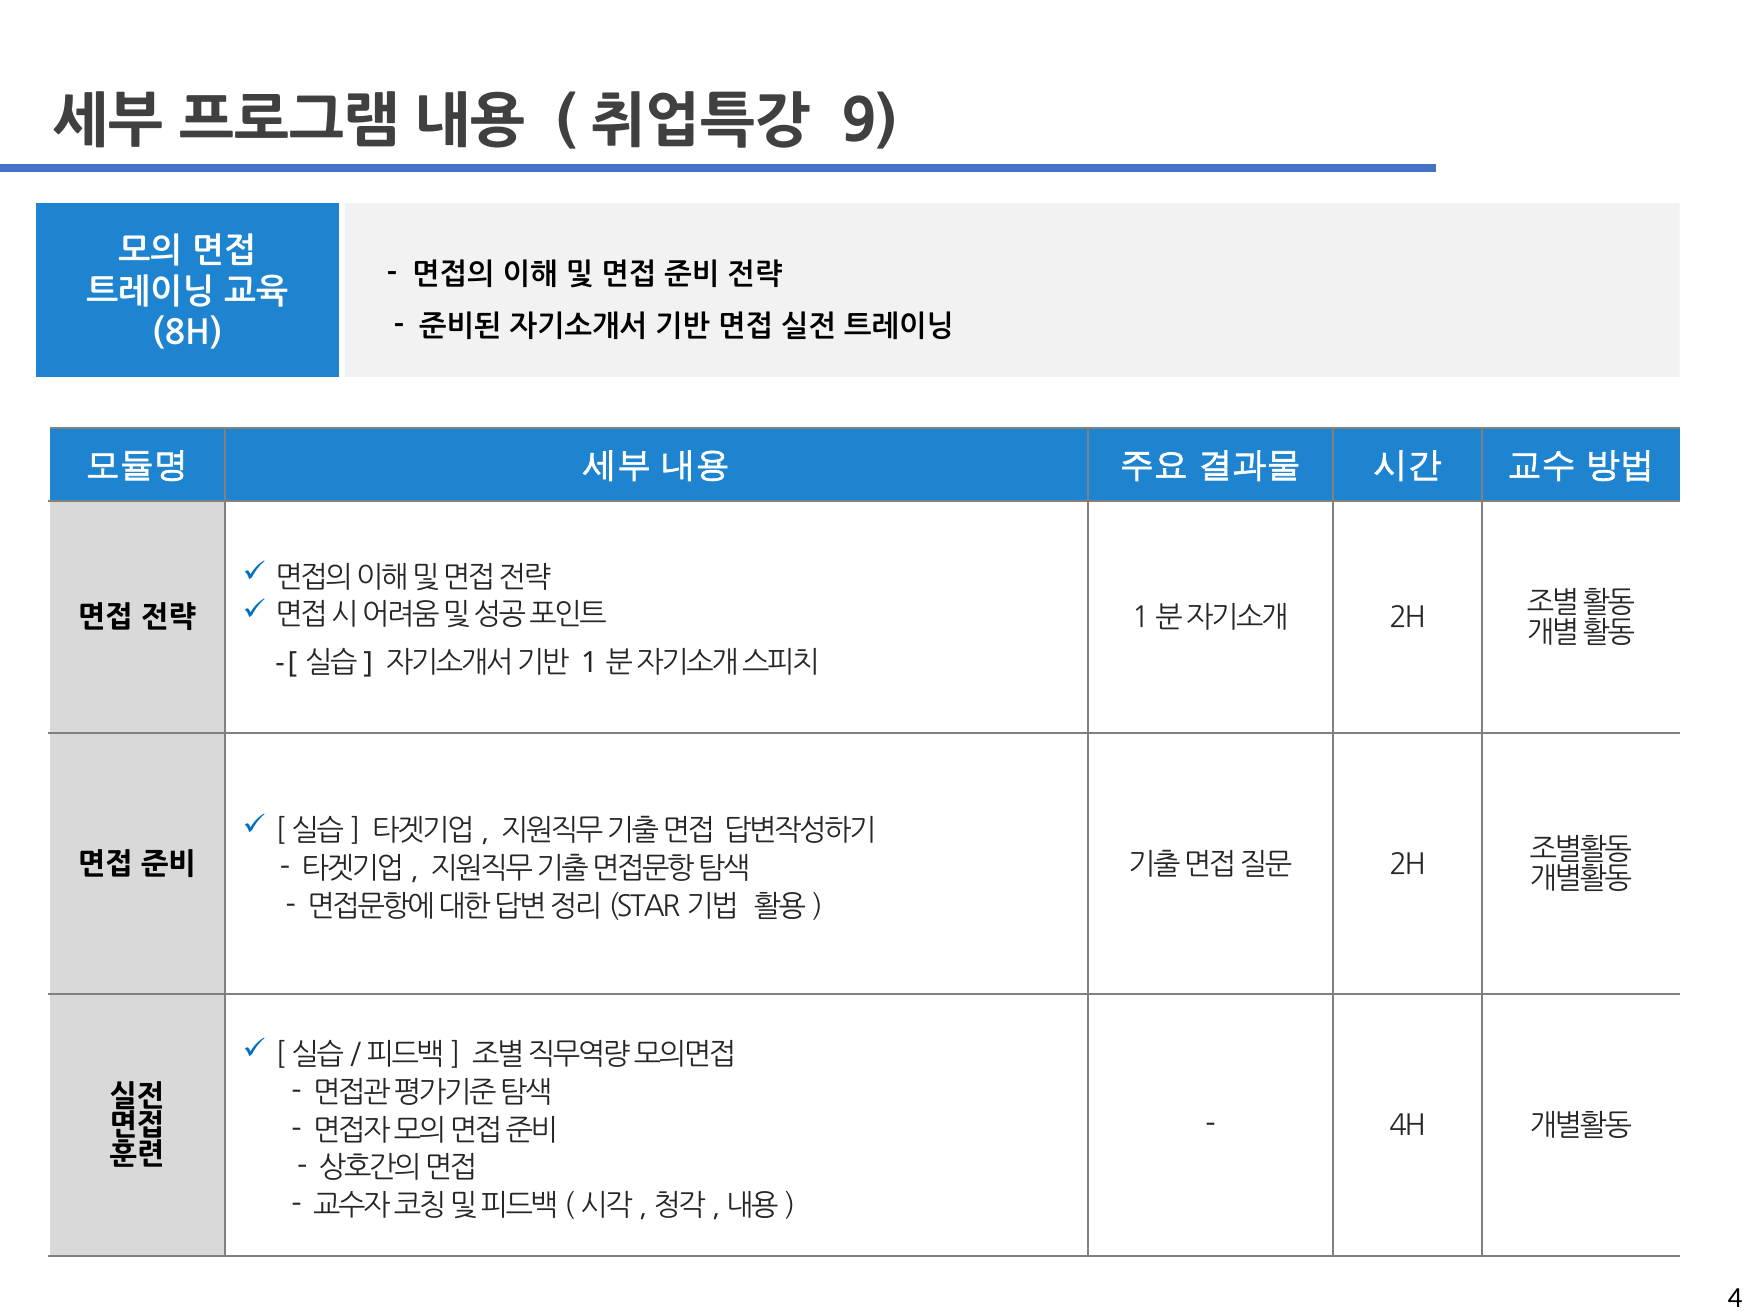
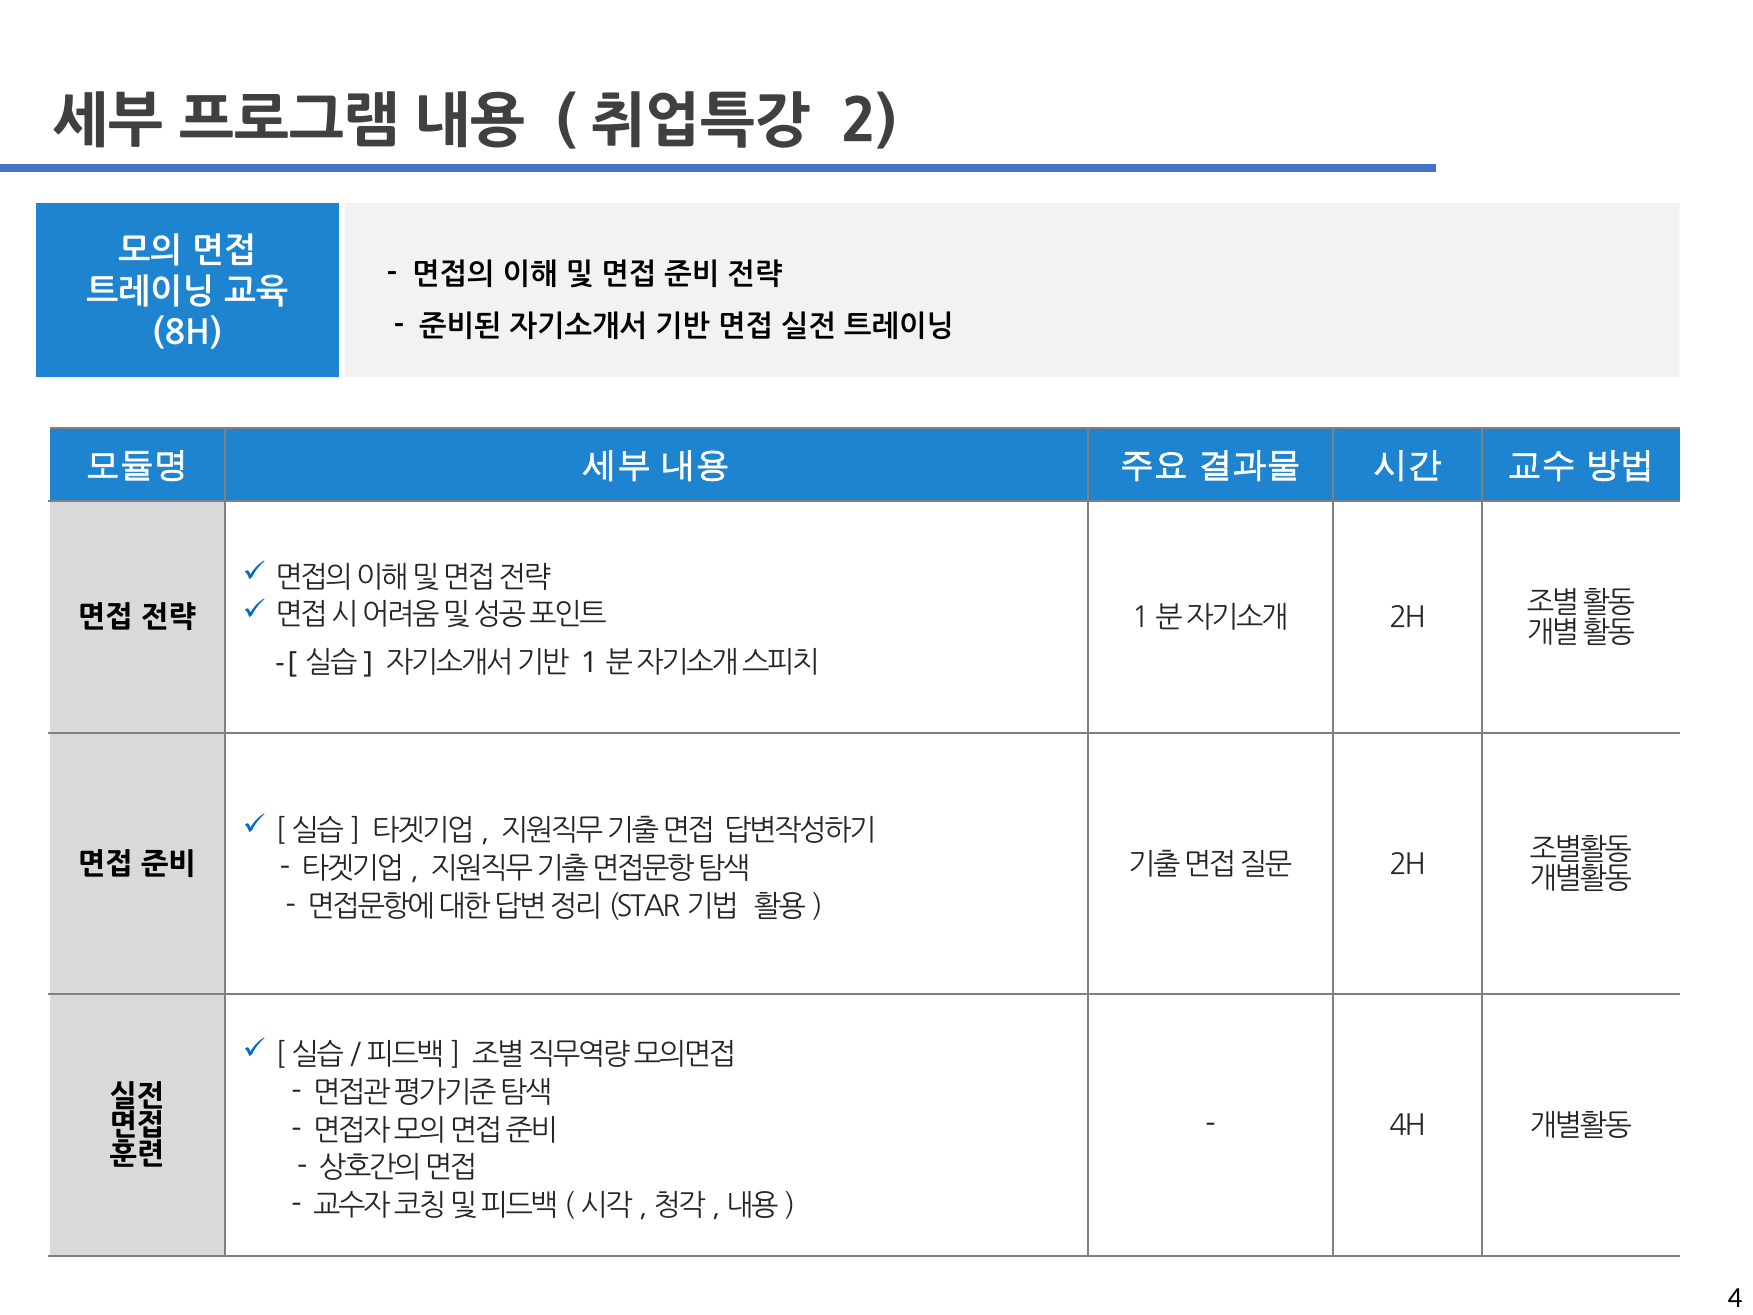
9: 9 -> 2 (869, 122)
